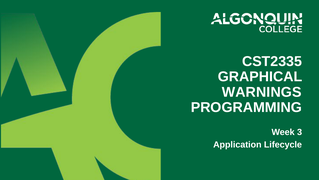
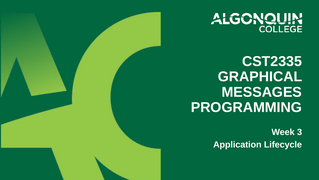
WARNINGS: WARNINGS -> MESSAGES (262, 92)
